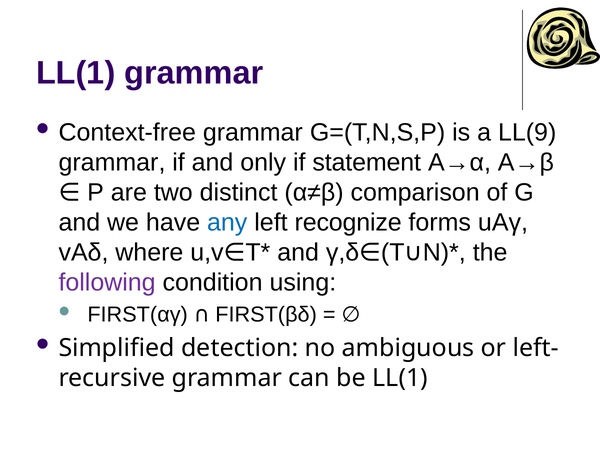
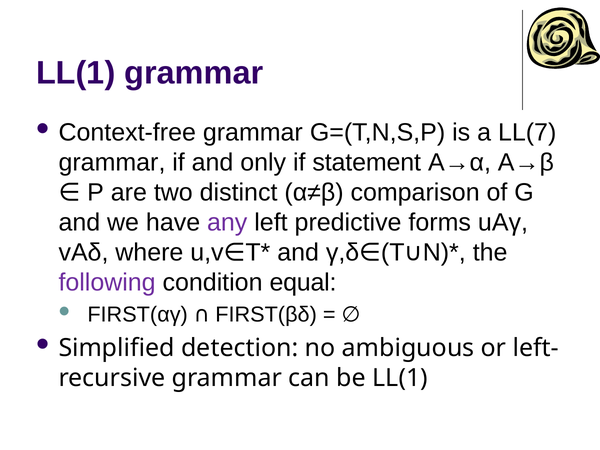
LL(9: LL(9 -> LL(7 (527, 133)
any colour: blue -> purple (227, 223)
recognize: recognize -> predictive (348, 223)
using: using -> equal (303, 283)
